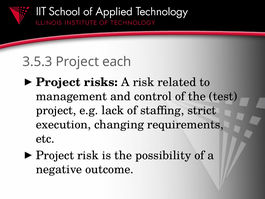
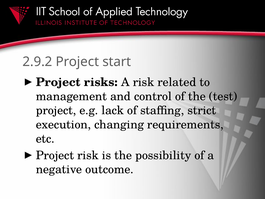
3.5.3: 3.5.3 -> 2.9.2 (37, 62)
each: each -> start (117, 62)
